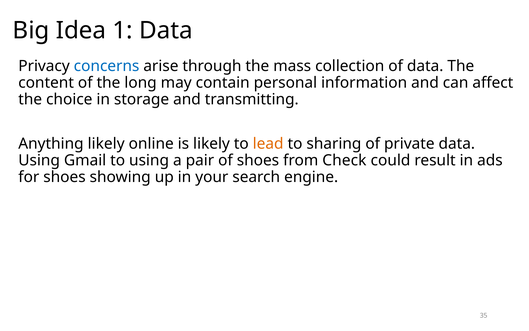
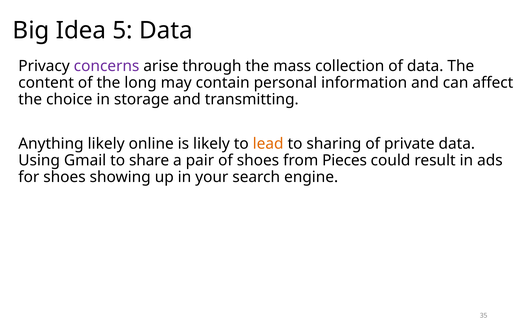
1: 1 -> 5 (123, 31)
concerns colour: blue -> purple (107, 66)
to using: using -> share (149, 160)
Check: Check -> Pieces (345, 160)
